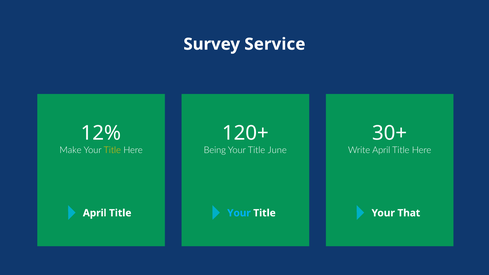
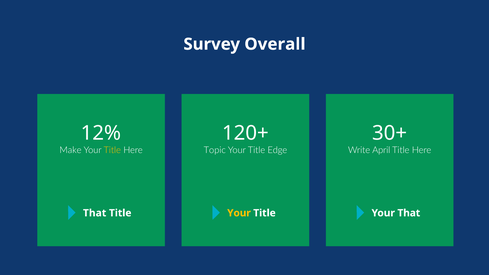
Service: Service -> Overall (275, 44)
Being: Being -> Topic (215, 150)
June: June -> Edge (277, 150)
April: April -> That (95, 213)
Your colour: light blue -> yellow (239, 213)
